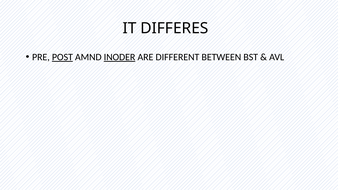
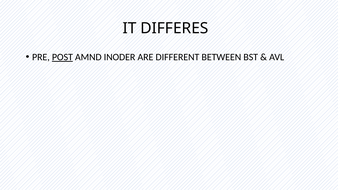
INODER underline: present -> none (120, 57)
